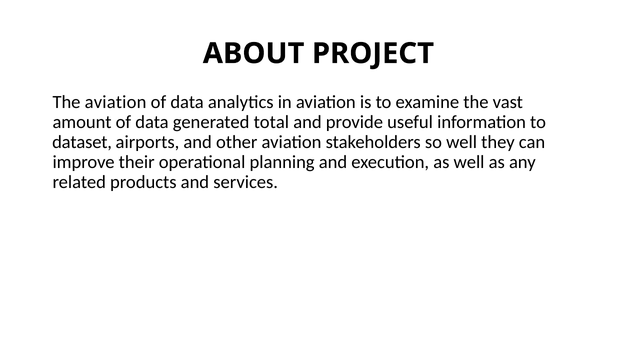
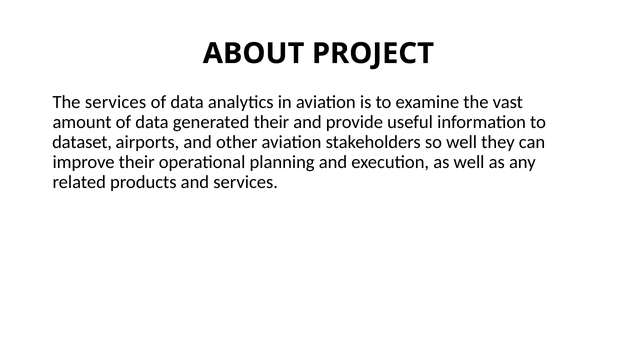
The aviation: aviation -> services (116, 102)
generated total: total -> their (271, 122)
